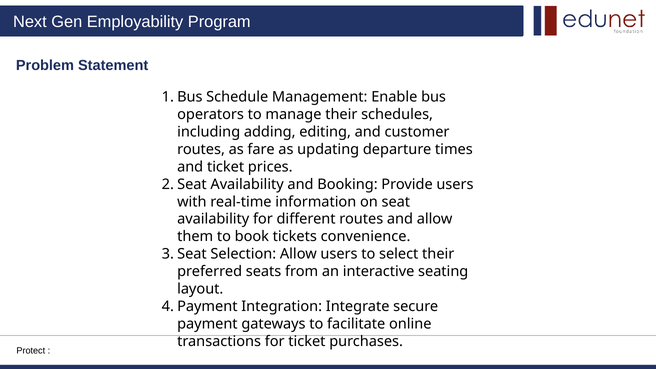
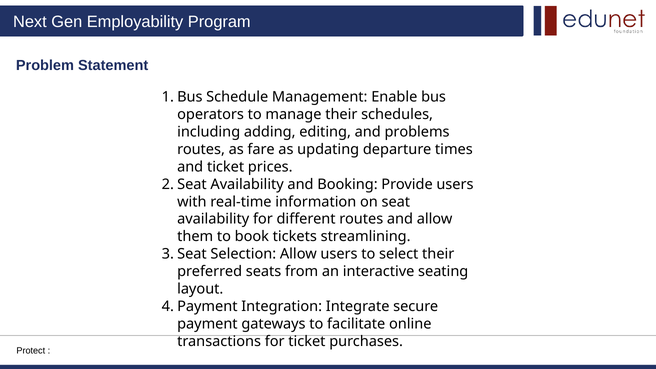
customer: customer -> problems (417, 132)
convenience: convenience -> streamlining (366, 237)
